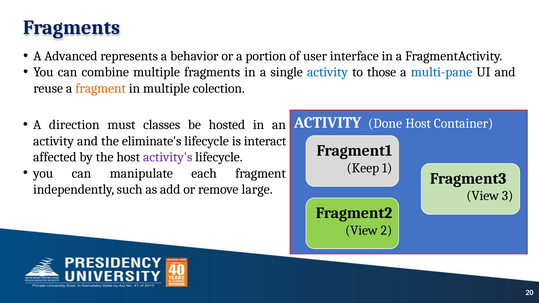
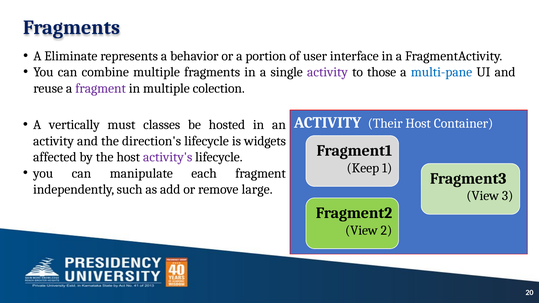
Advanced: Advanced -> Eliminate (71, 56)
activity colour: blue -> purple (327, 72)
fragment colour: orange -> purple (101, 88)
Done: Done -> Their (385, 123)
direction: direction -> vertically (74, 125)
eliminate's: eliminate's -> direction's (152, 141)
interact: interact -> widgets (265, 141)
